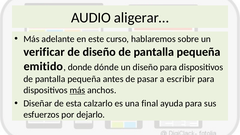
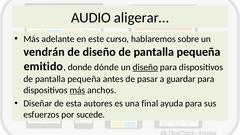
verificar: verificar -> vendrán (44, 52)
diseño underline: none -> present (145, 67)
escribir: escribir -> guardar (181, 79)
calzarlo: calzarlo -> autores (98, 104)
dejarlo: dejarlo -> sucede (91, 115)
